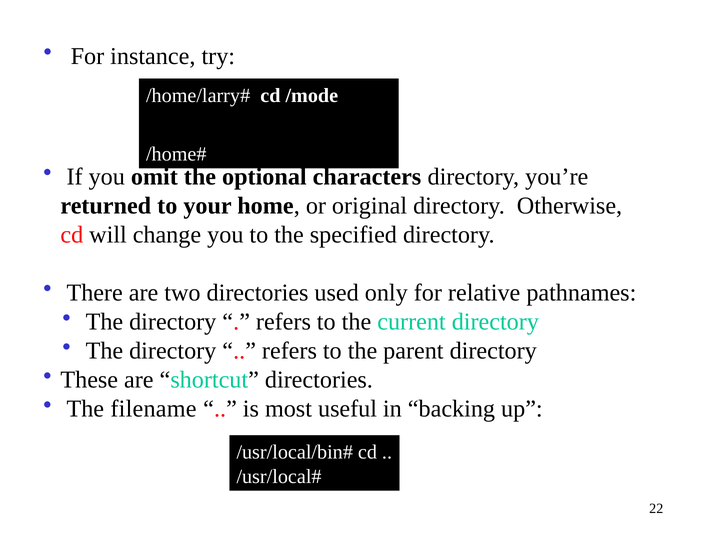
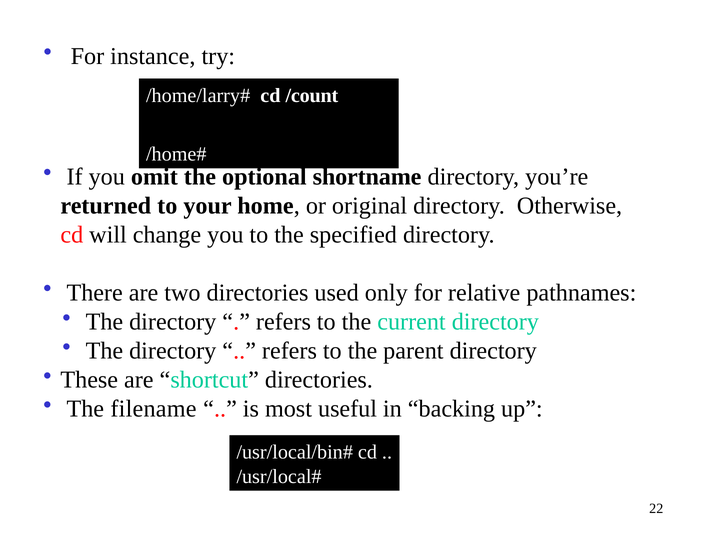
/mode: /mode -> /count (312, 96)
characters: characters -> shortname (367, 177)
